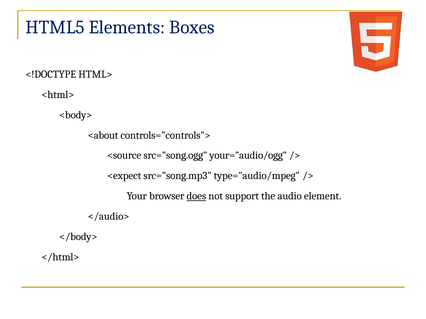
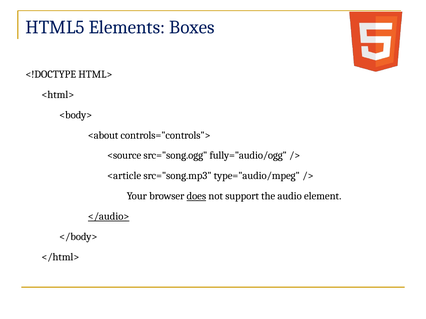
your="audio/ogg: your="audio/ogg -> fully="audio/ogg (248, 156)
<expect: <expect -> <article (124, 176)
</audio> underline: none -> present (109, 217)
